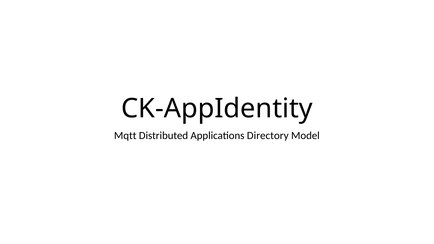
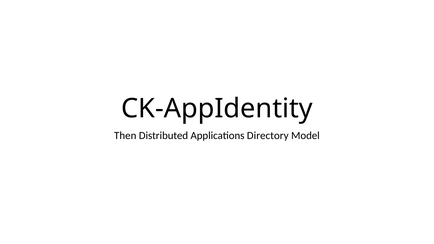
Mqtt: Mqtt -> Then (125, 136)
